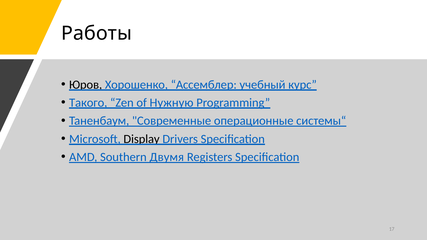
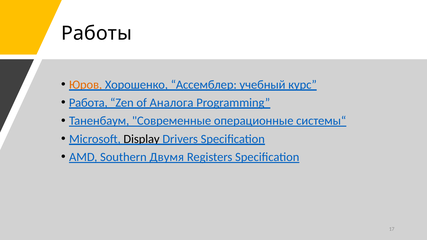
Юров colour: black -> orange (86, 85)
Такого: Такого -> Работа (88, 103)
Нужную: Нужную -> Аналога (172, 103)
